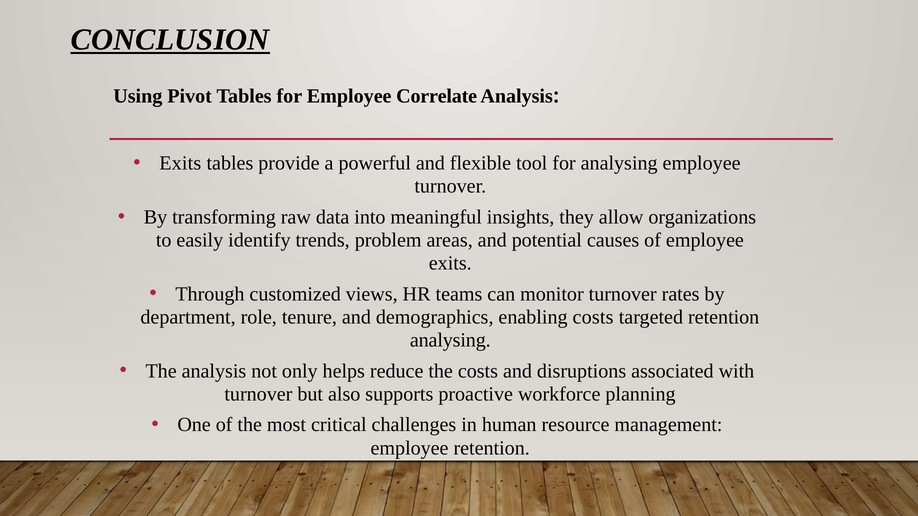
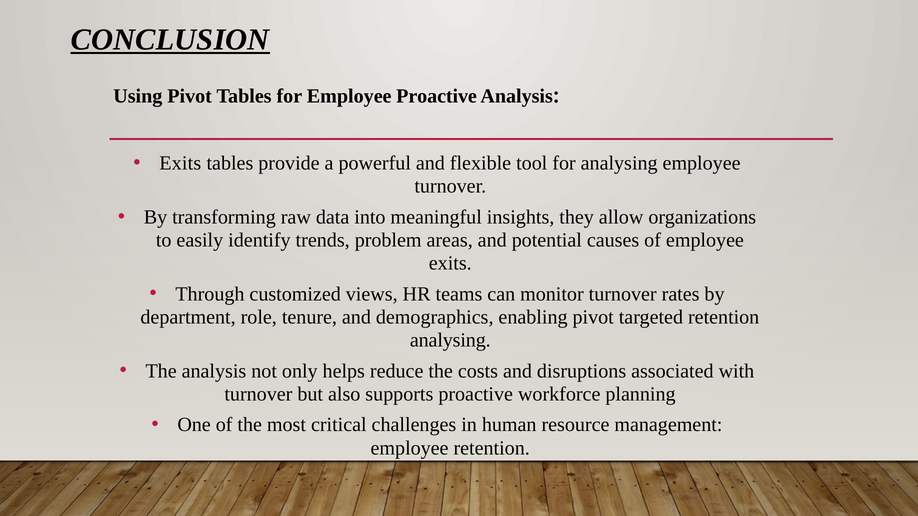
Employee Correlate: Correlate -> Proactive (437, 96)
enabling costs: costs -> pivot (593, 317)
